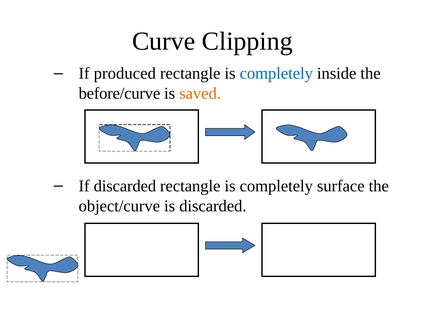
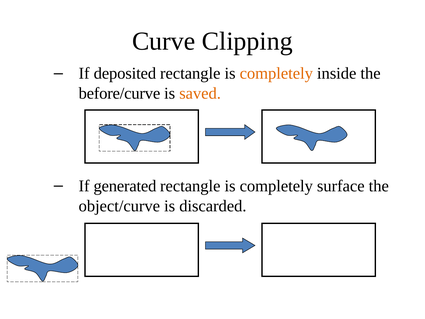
produced: produced -> deposited (125, 73)
completely colour: blue -> orange (276, 73)
If discarded: discarded -> generated (125, 186)
